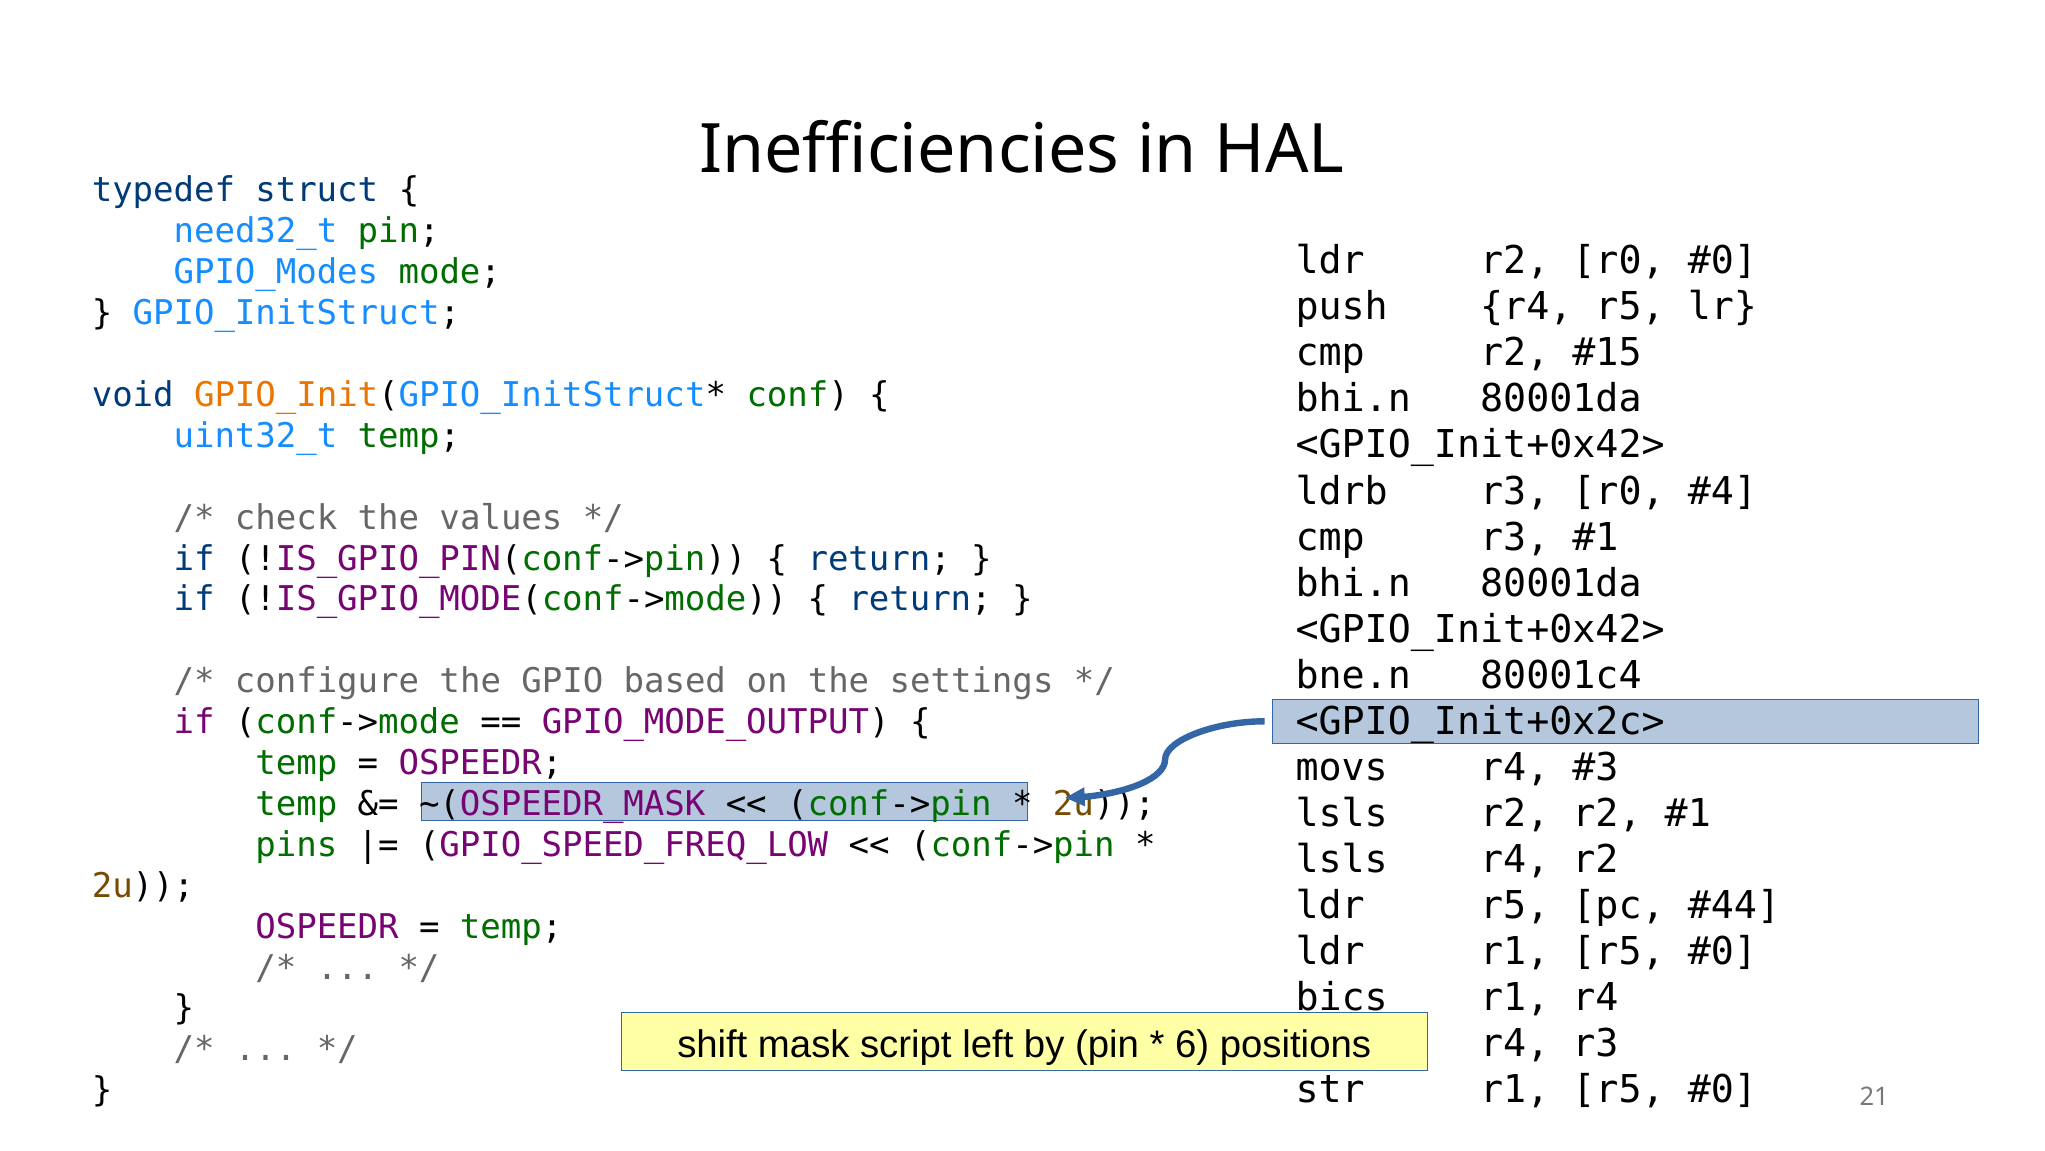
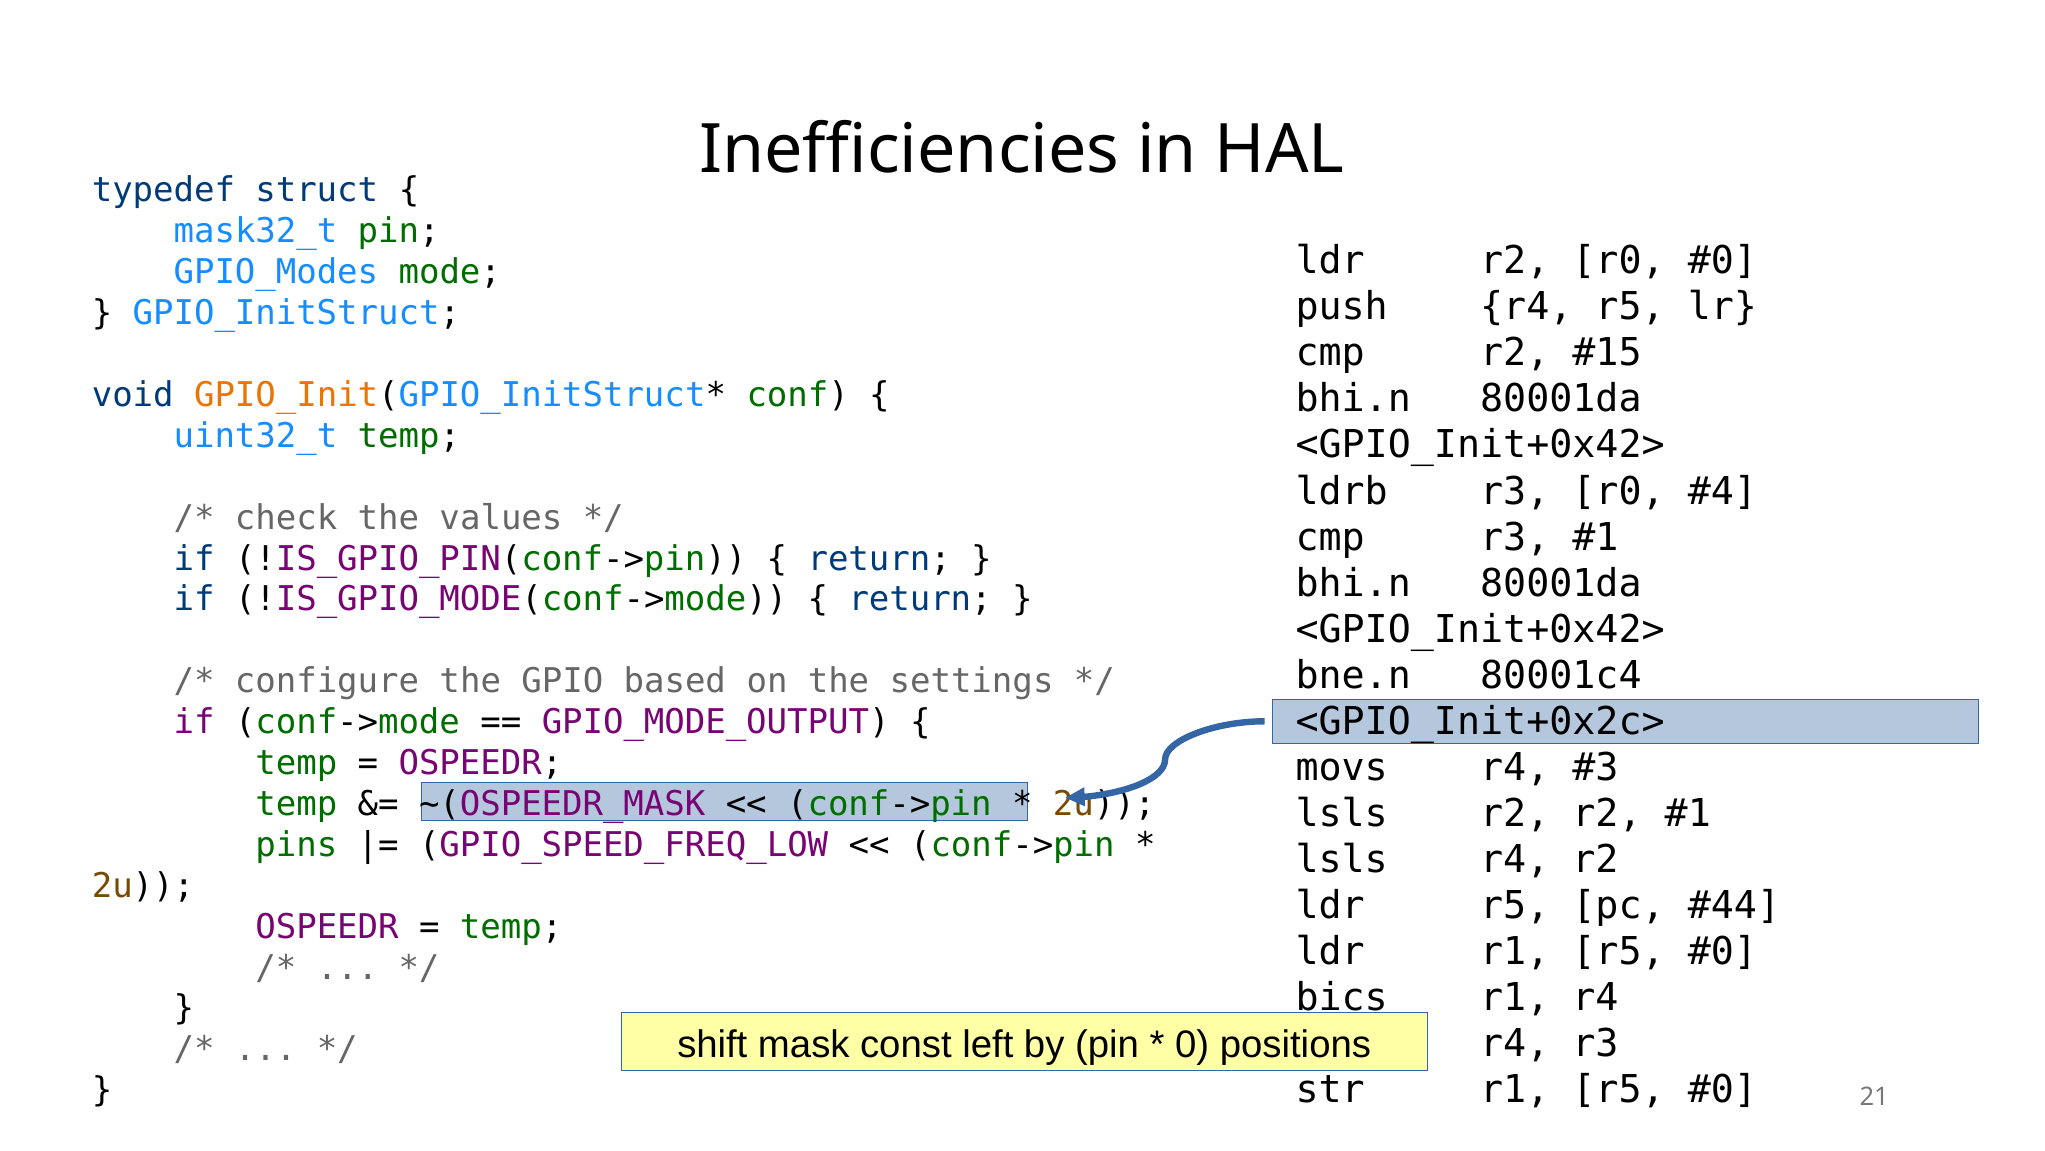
need32_t: need32_t -> mask32_t (256, 231)
script: script -> const (906, 1044)
6: 6 -> 0 (1192, 1044)
